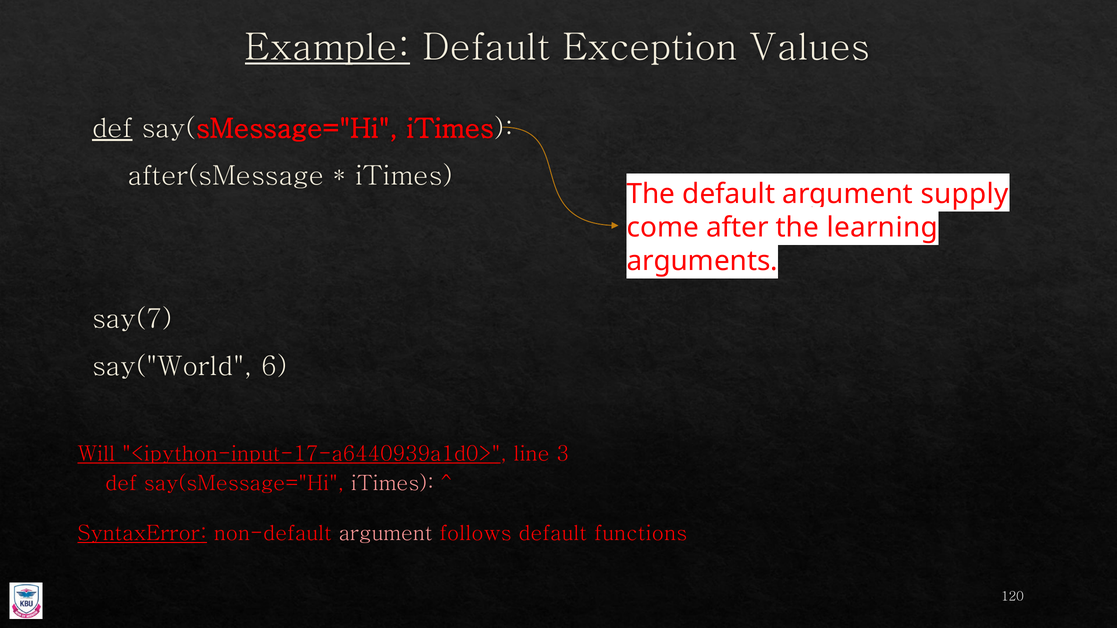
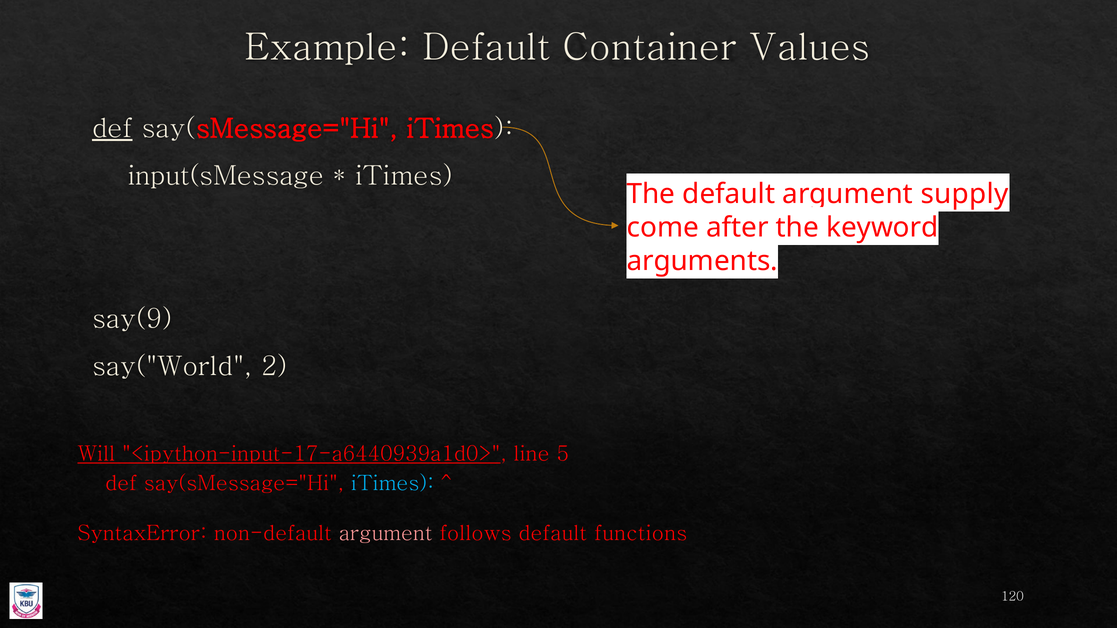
Example underline: present -> none (327, 48)
Exception: Exception -> Container (650, 48)
after(sMessage: after(sMessage -> input(sMessage (226, 176)
learning: learning -> keyword (882, 228)
say(7: say(7 -> say(9 (132, 319)
6: 6 -> 2 (274, 367)
3: 3 -> 5 (563, 454)
iTimes colour: pink -> light blue (392, 483)
SyntaxError underline: present -> none (142, 534)
